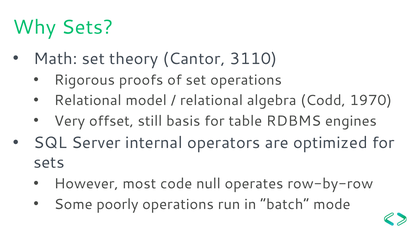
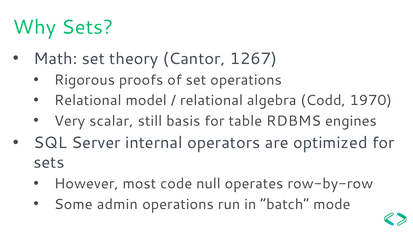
3110: 3110 -> 1267 (253, 59)
offset: offset -> scalar (111, 121)
poorly: poorly -> admin (117, 204)
